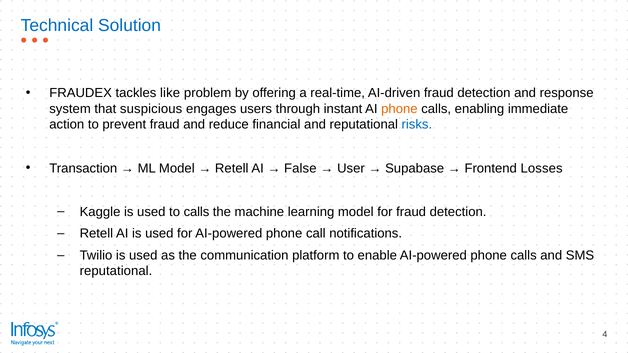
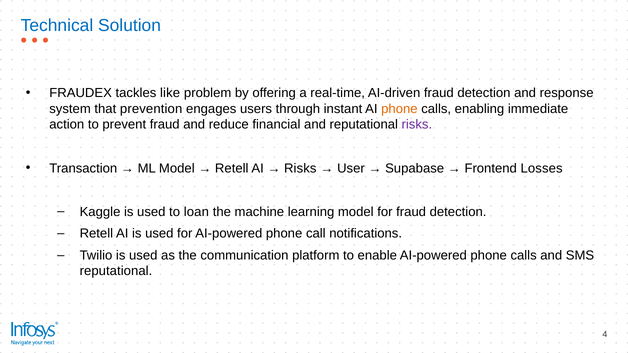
suspicious: suspicious -> prevention (151, 109)
risks colour: blue -> purple (417, 125)
False: False -> Risks (300, 168)
to calls: calls -> loan (196, 212)
